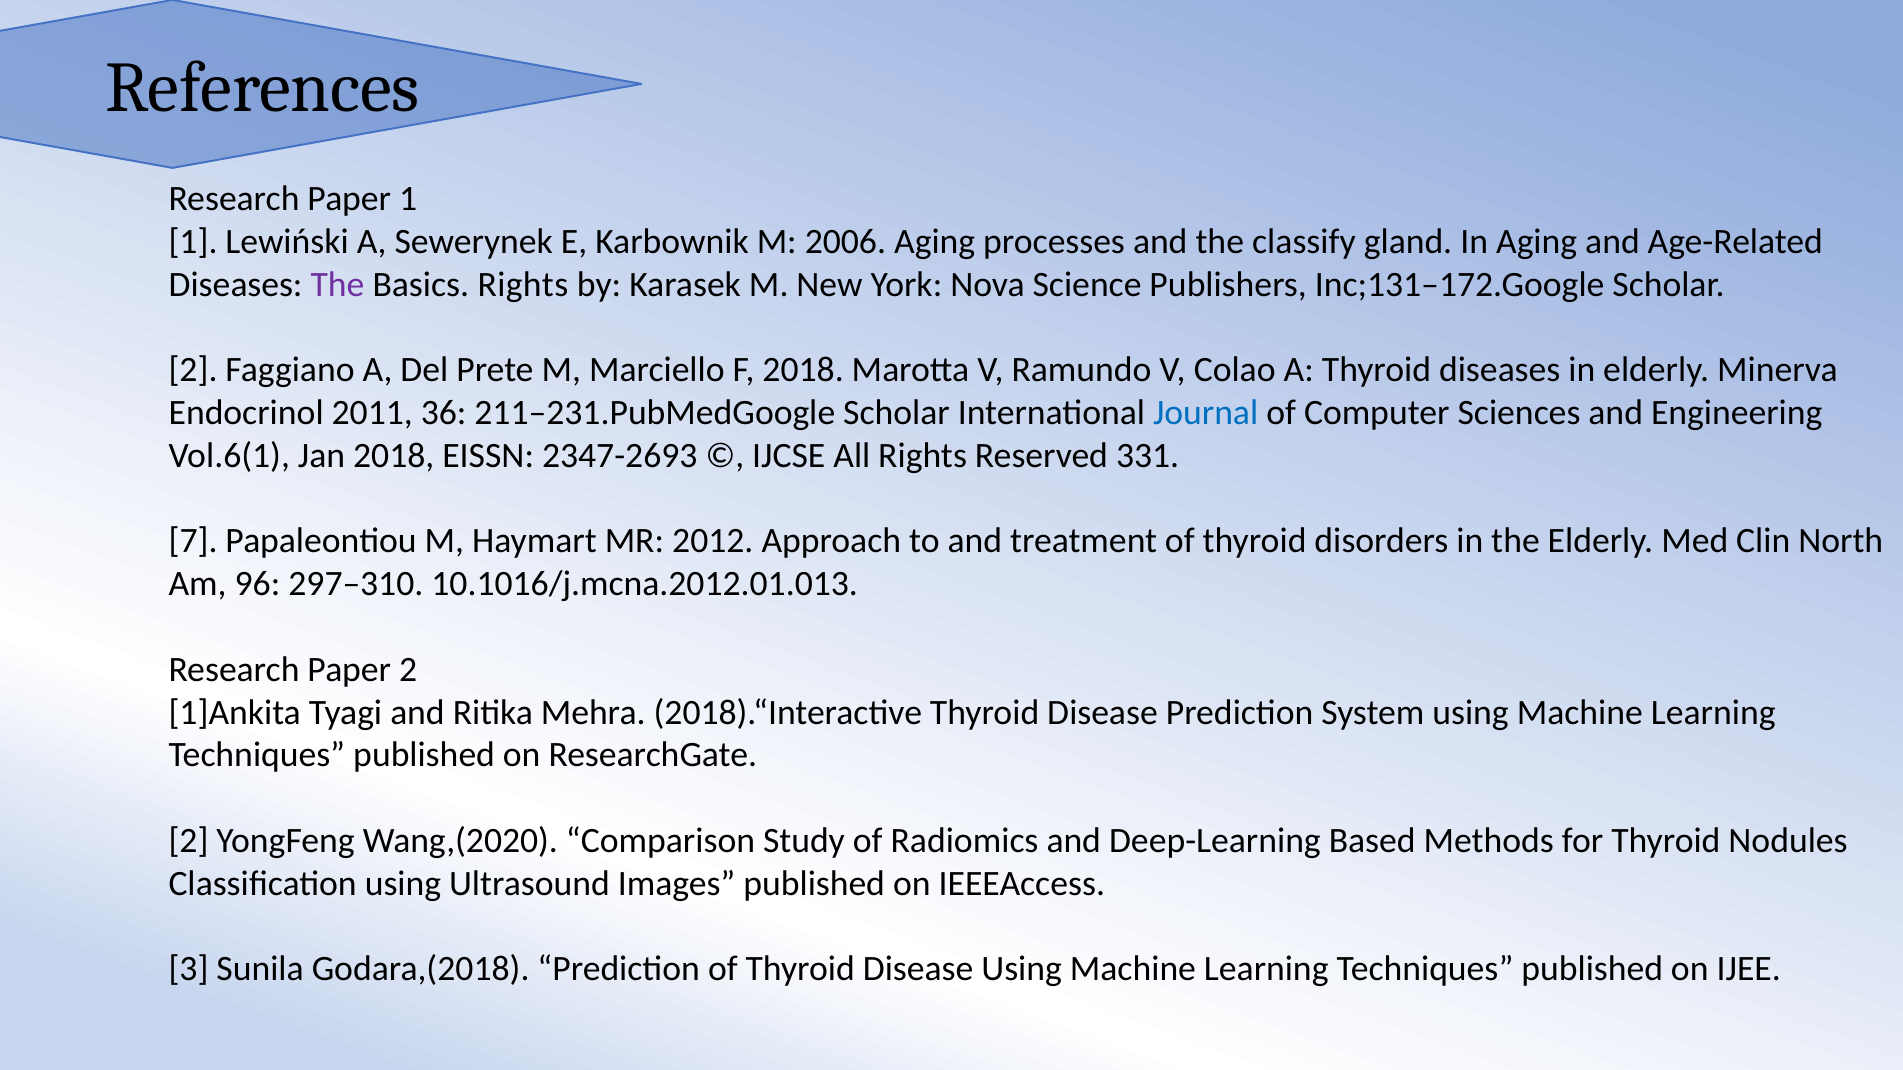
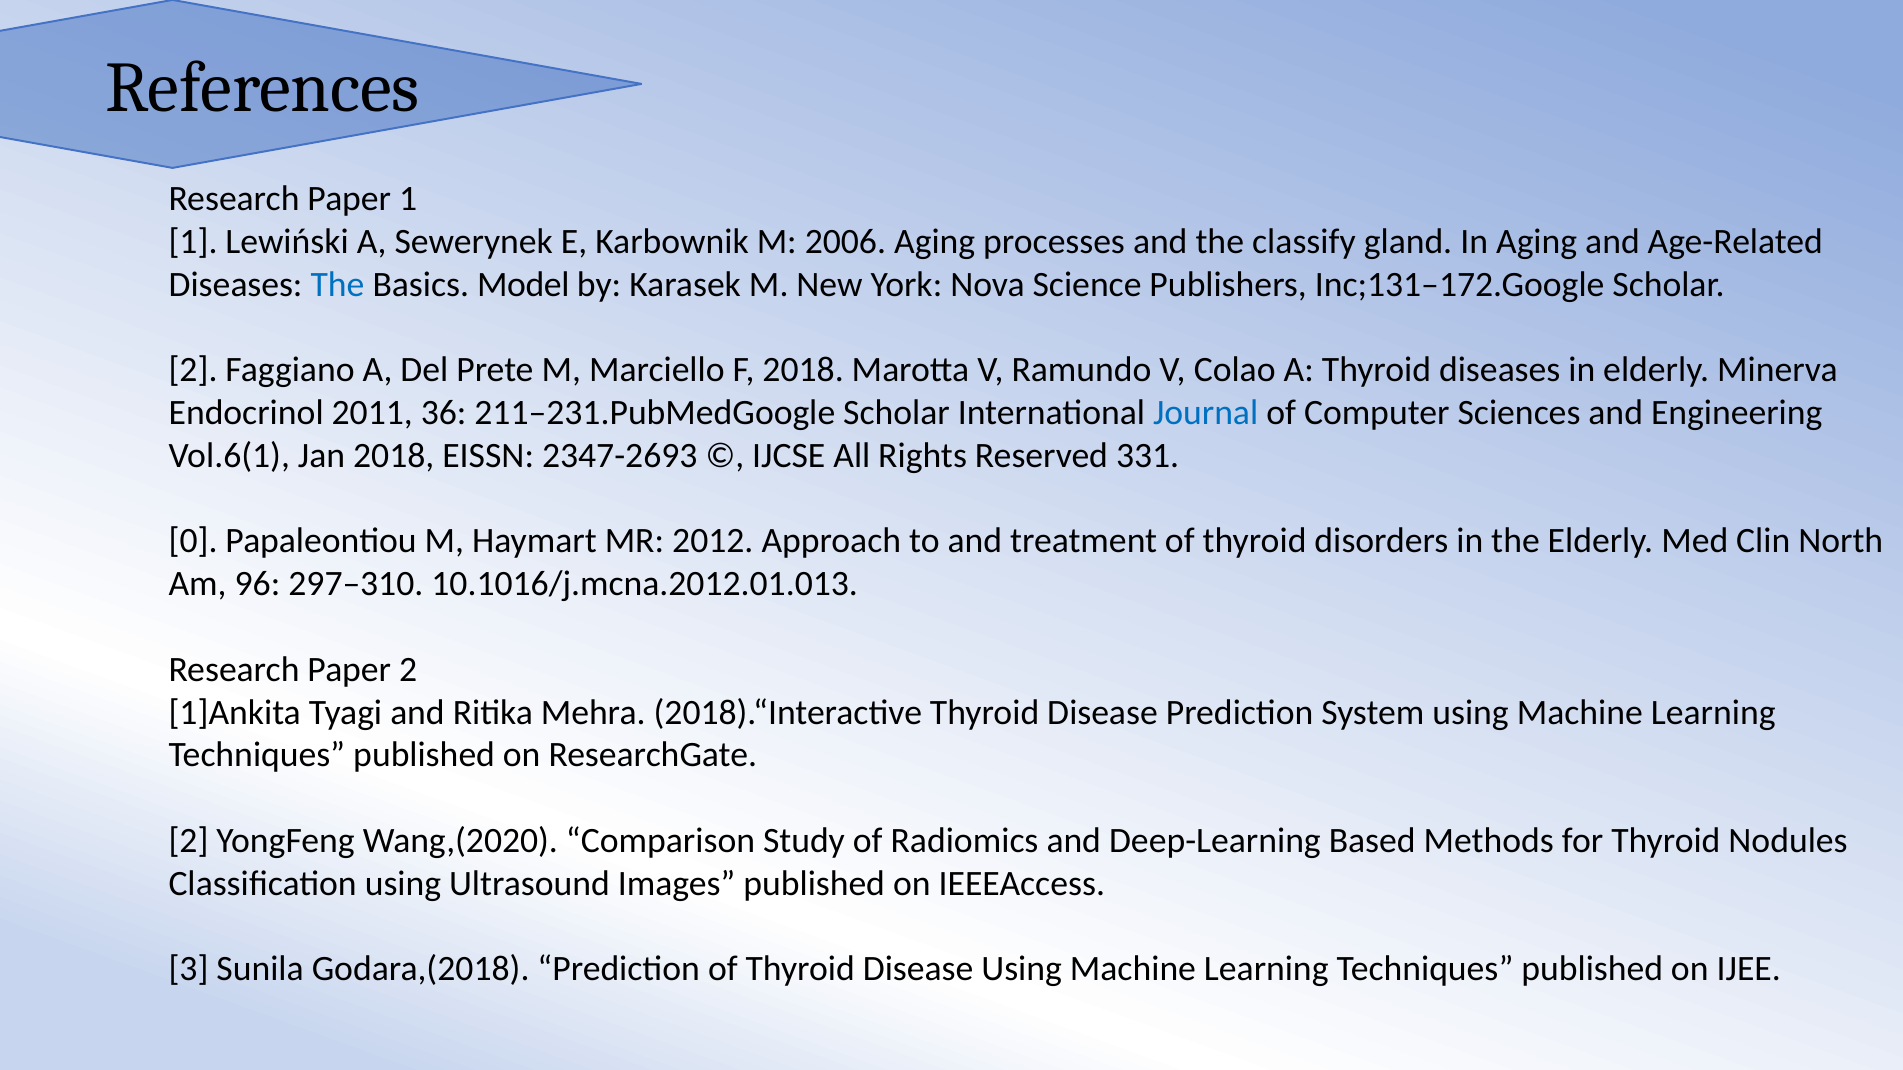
The colour: purple -> blue (337, 285)
Basics Rights: Rights -> Model (523, 285)
7: 7 -> 0 (193, 541)
